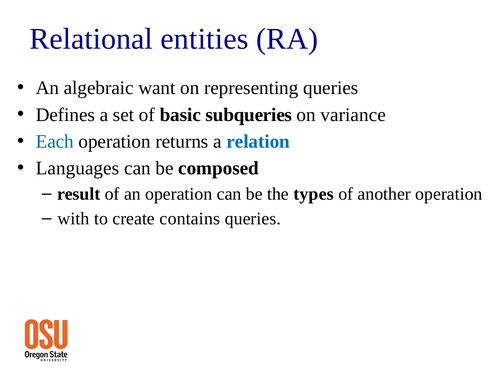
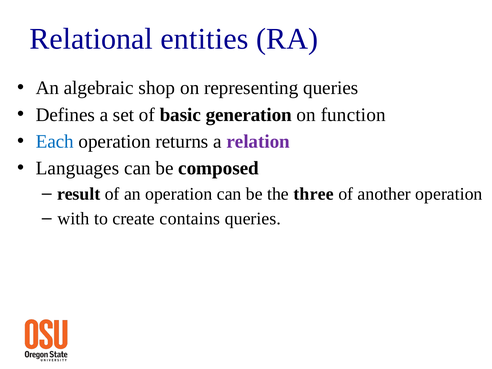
want: want -> shop (157, 88)
subqueries: subqueries -> generation (249, 115)
variance: variance -> function (353, 115)
relation colour: blue -> purple (258, 141)
types: types -> three (314, 194)
